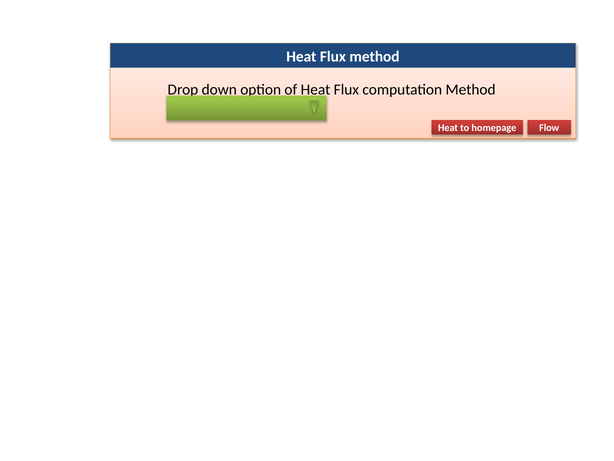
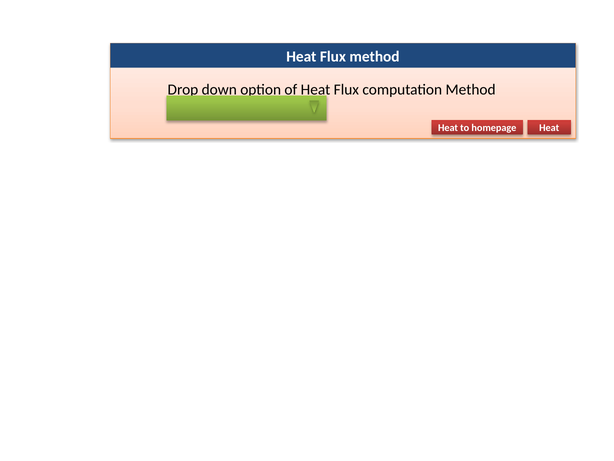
homepage Flow: Flow -> Heat (549, 128)
